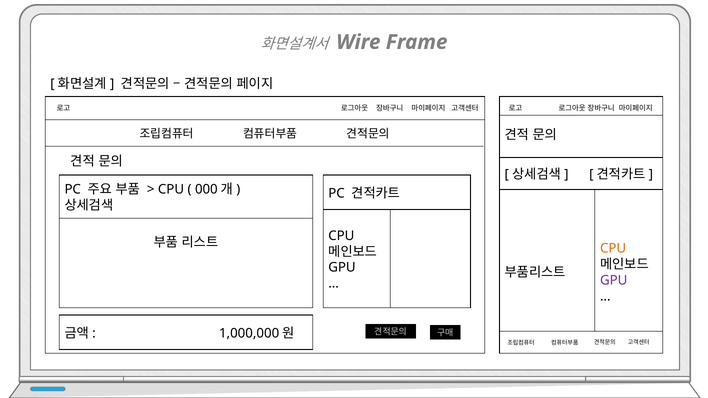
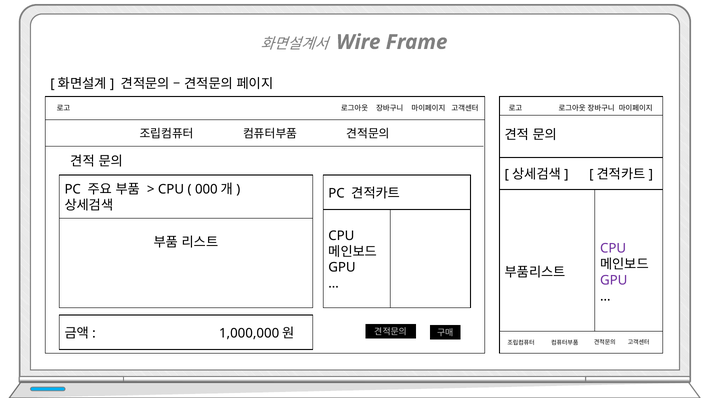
CPU colour: orange -> purple (613, 249)
